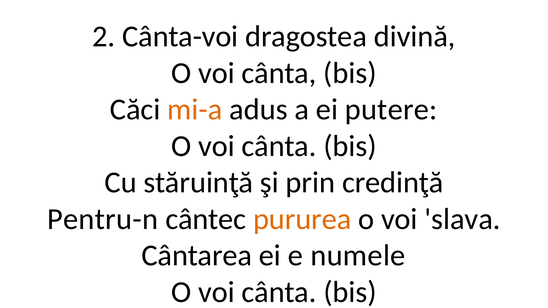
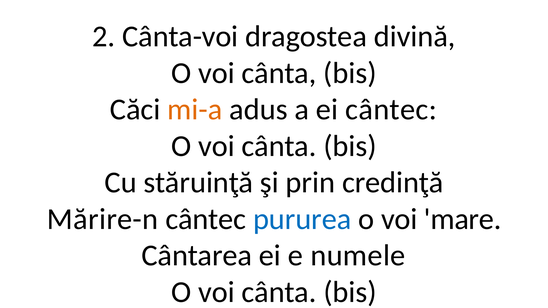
ei putere: putere -> cântec (391, 110)
Pentru-n: Pentru-n -> Mărire-n (103, 219)
pururea colour: orange -> blue (302, 219)
slava: slava -> mare (463, 219)
